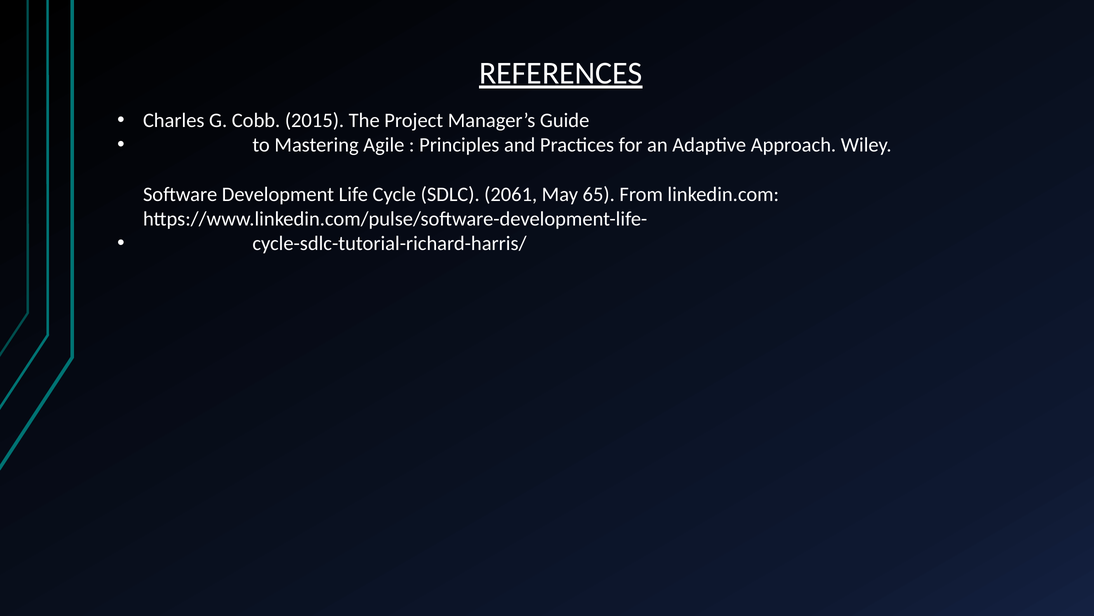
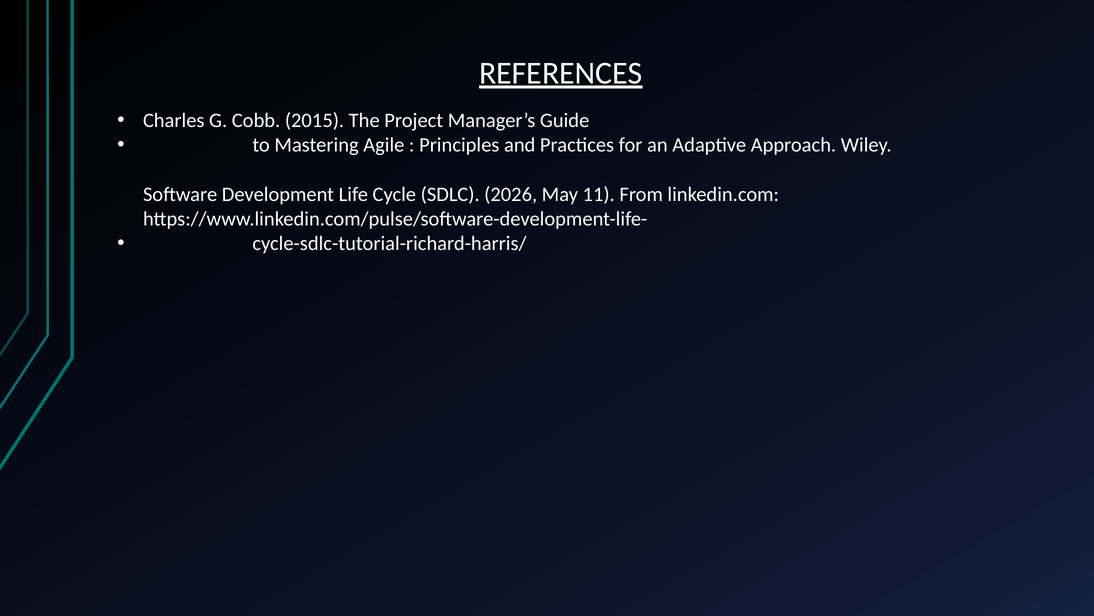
2061: 2061 -> 2026 (511, 194)
65: 65 -> 11 (599, 194)
